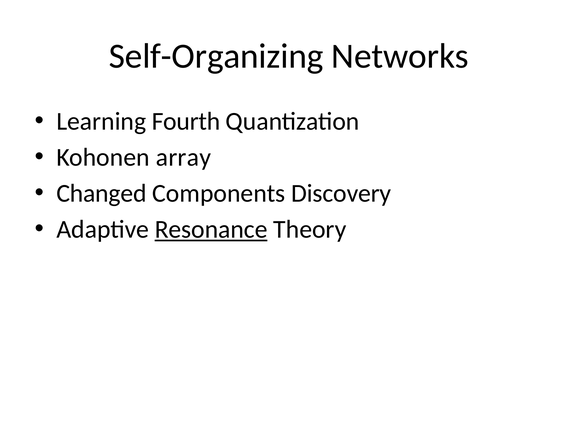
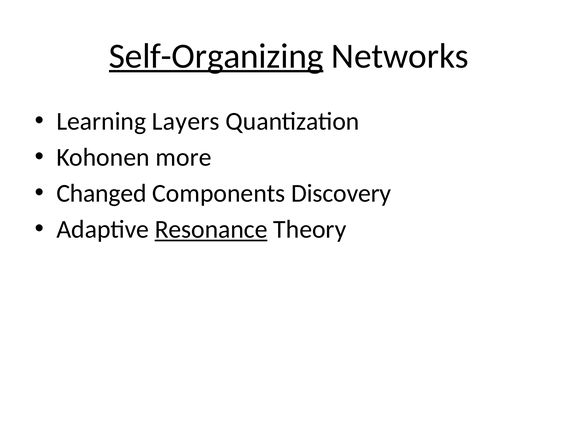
Self-Organizing underline: none -> present (216, 56)
Fourth: Fourth -> Layers (186, 121)
array: array -> more (183, 157)
